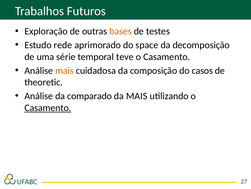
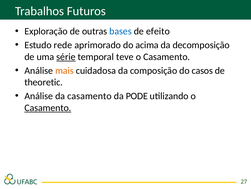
bases colour: orange -> blue (121, 31)
testes: testes -> efeito (158, 31)
space: space -> acima (147, 45)
série underline: none -> present (66, 57)
da comparado: comparado -> casamento (89, 96)
da MAIS: MAIS -> PODE (137, 96)
